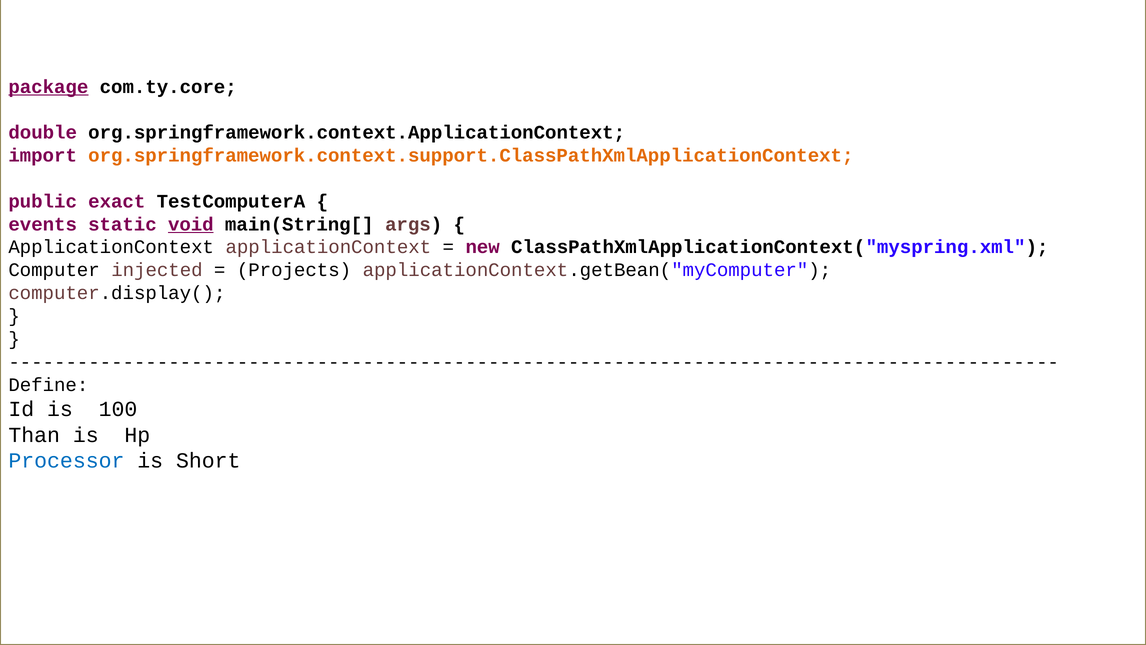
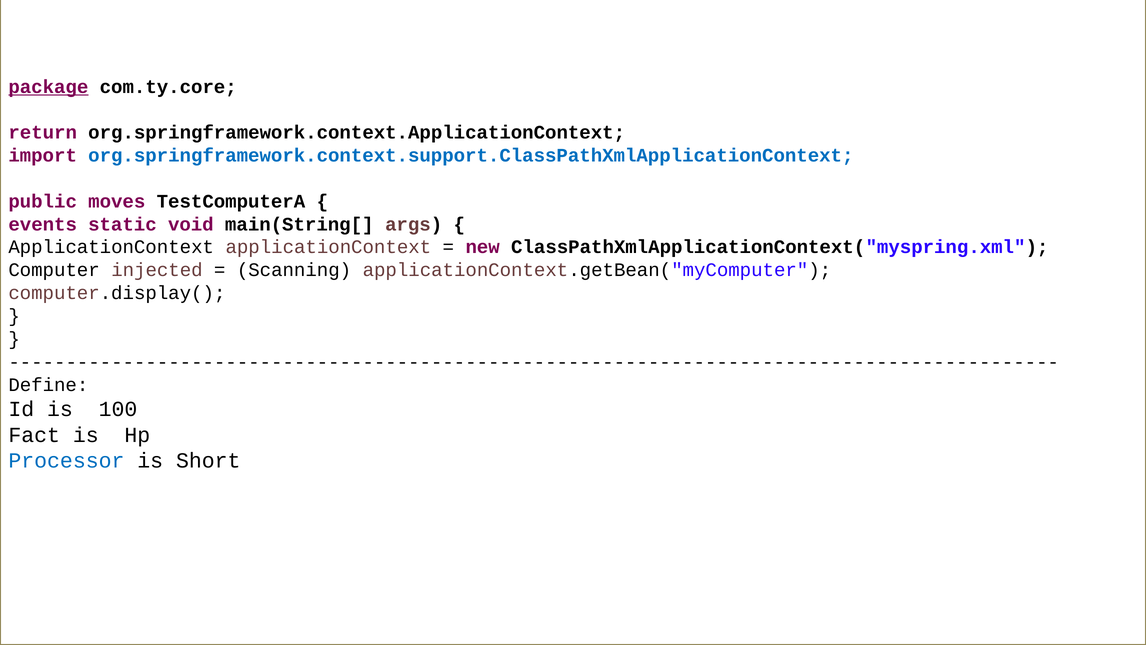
double: double -> return (43, 133)
org.springframework.context.support.ClassPathXmlApplicationContext colour: orange -> blue (471, 155)
exact: exact -> moves (117, 201)
void underline: present -> none (191, 224)
Projects: Projects -> Scanning (294, 270)
Than: Than -> Fact (34, 435)
